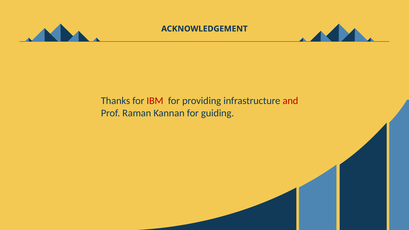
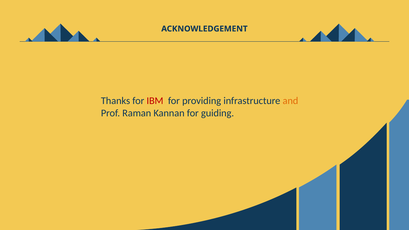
and colour: red -> orange (290, 101)
